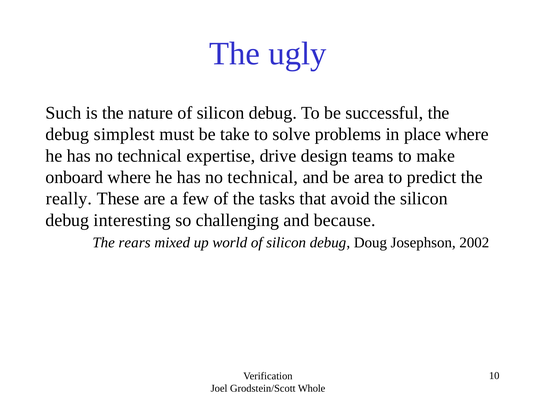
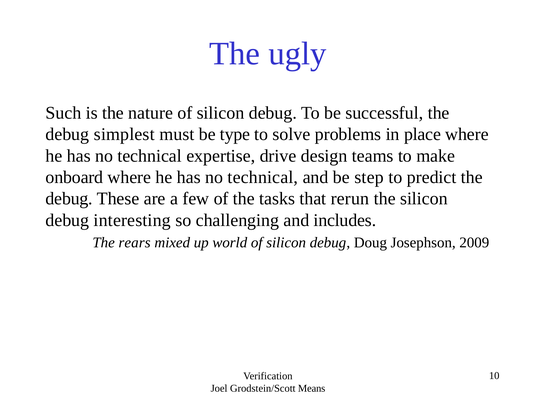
take: take -> type (235, 134)
area: area -> step (369, 177)
really: really -> debug (69, 199)
avoid: avoid -> rerun (350, 199)
because: because -> includes (345, 220)
2002: 2002 -> 2009 (474, 243)
Whole: Whole -> Means (312, 388)
